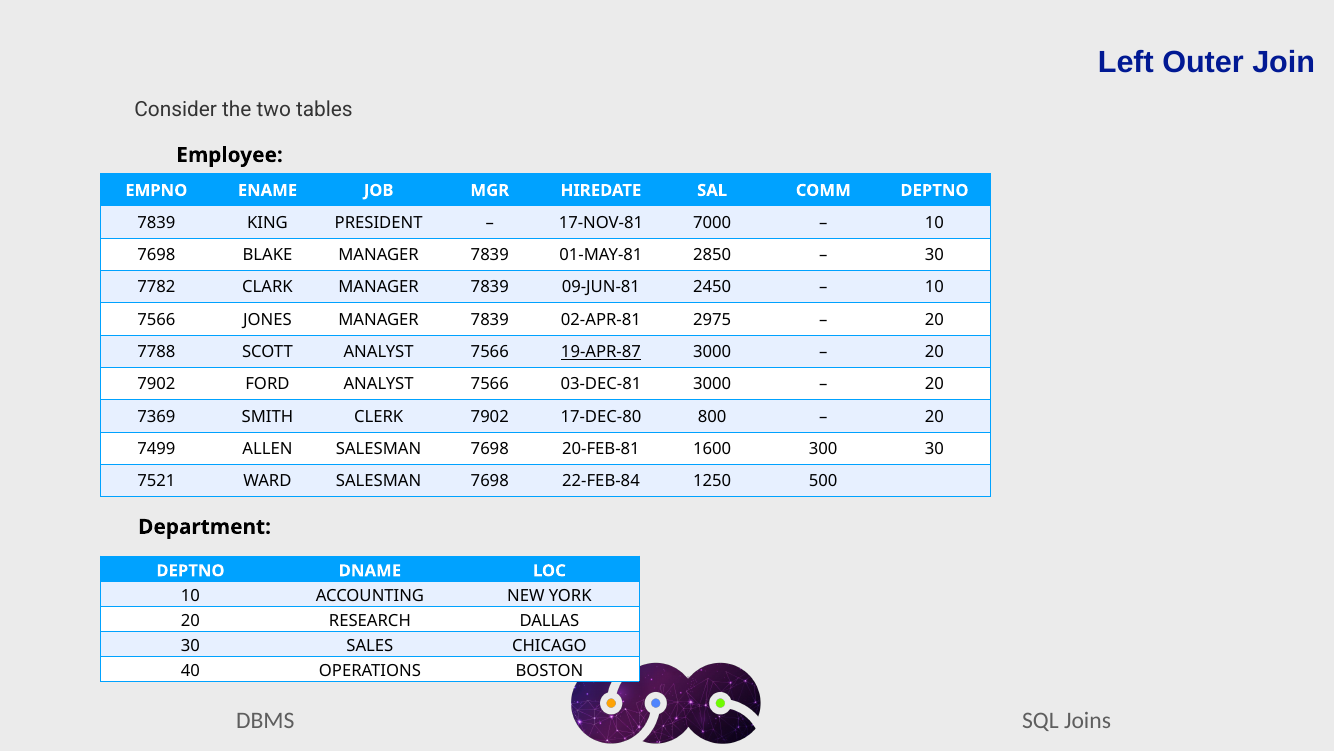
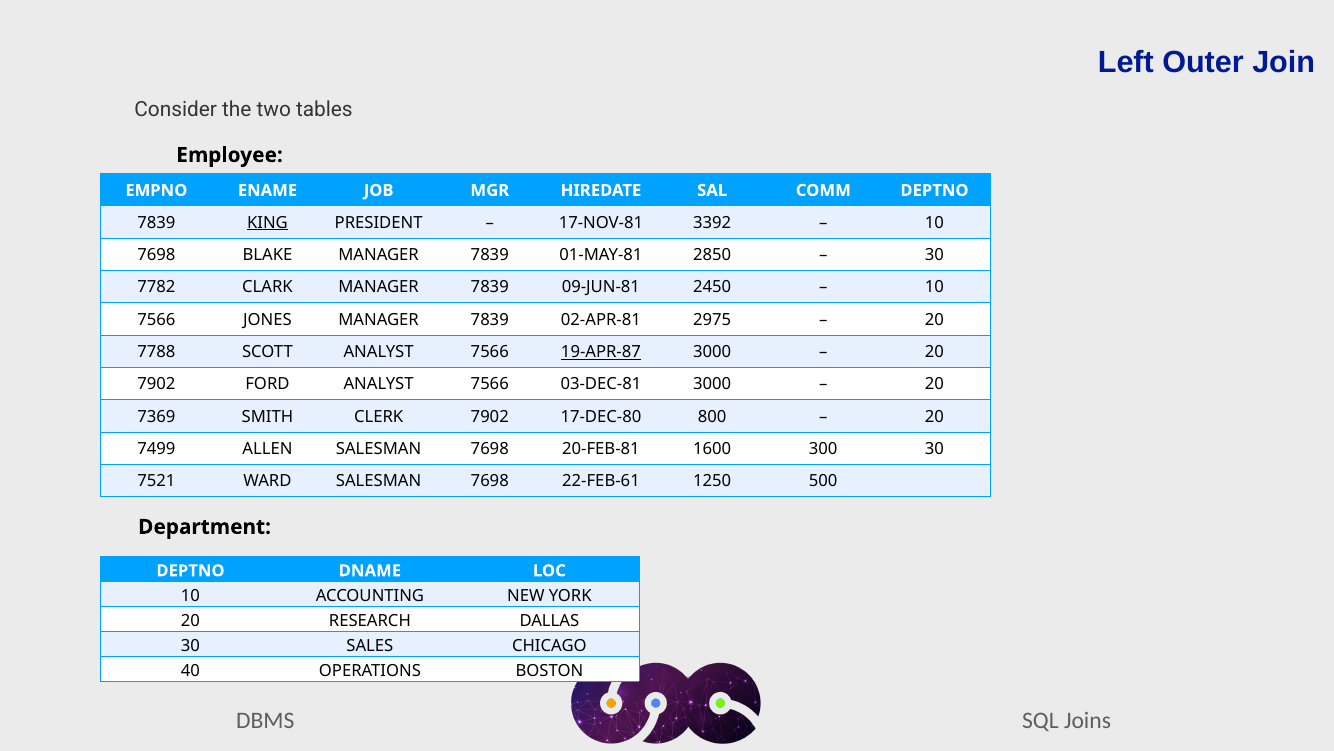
KING underline: none -> present (267, 223)
7000: 7000 -> 3392 (712, 223)
22-FEB-84: 22-FEB-84 -> 22-FEB-61 (601, 481)
